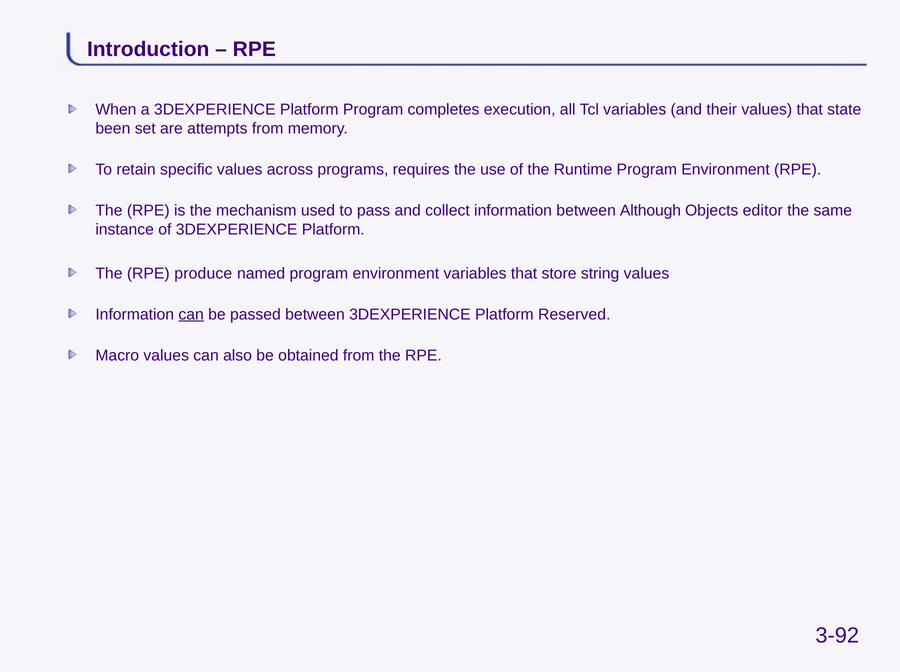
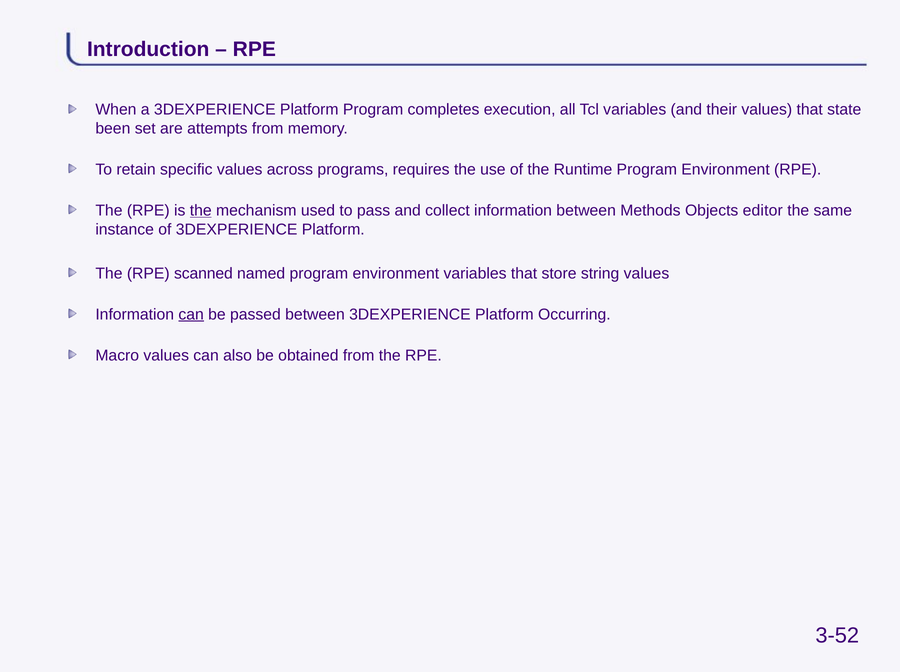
the underline: none -> present (201, 211)
Although: Although -> Methods (650, 211)
produce: produce -> scanned (203, 274)
Reserved: Reserved -> Occurring (574, 315)
3-92: 3-92 -> 3-52 (837, 636)
